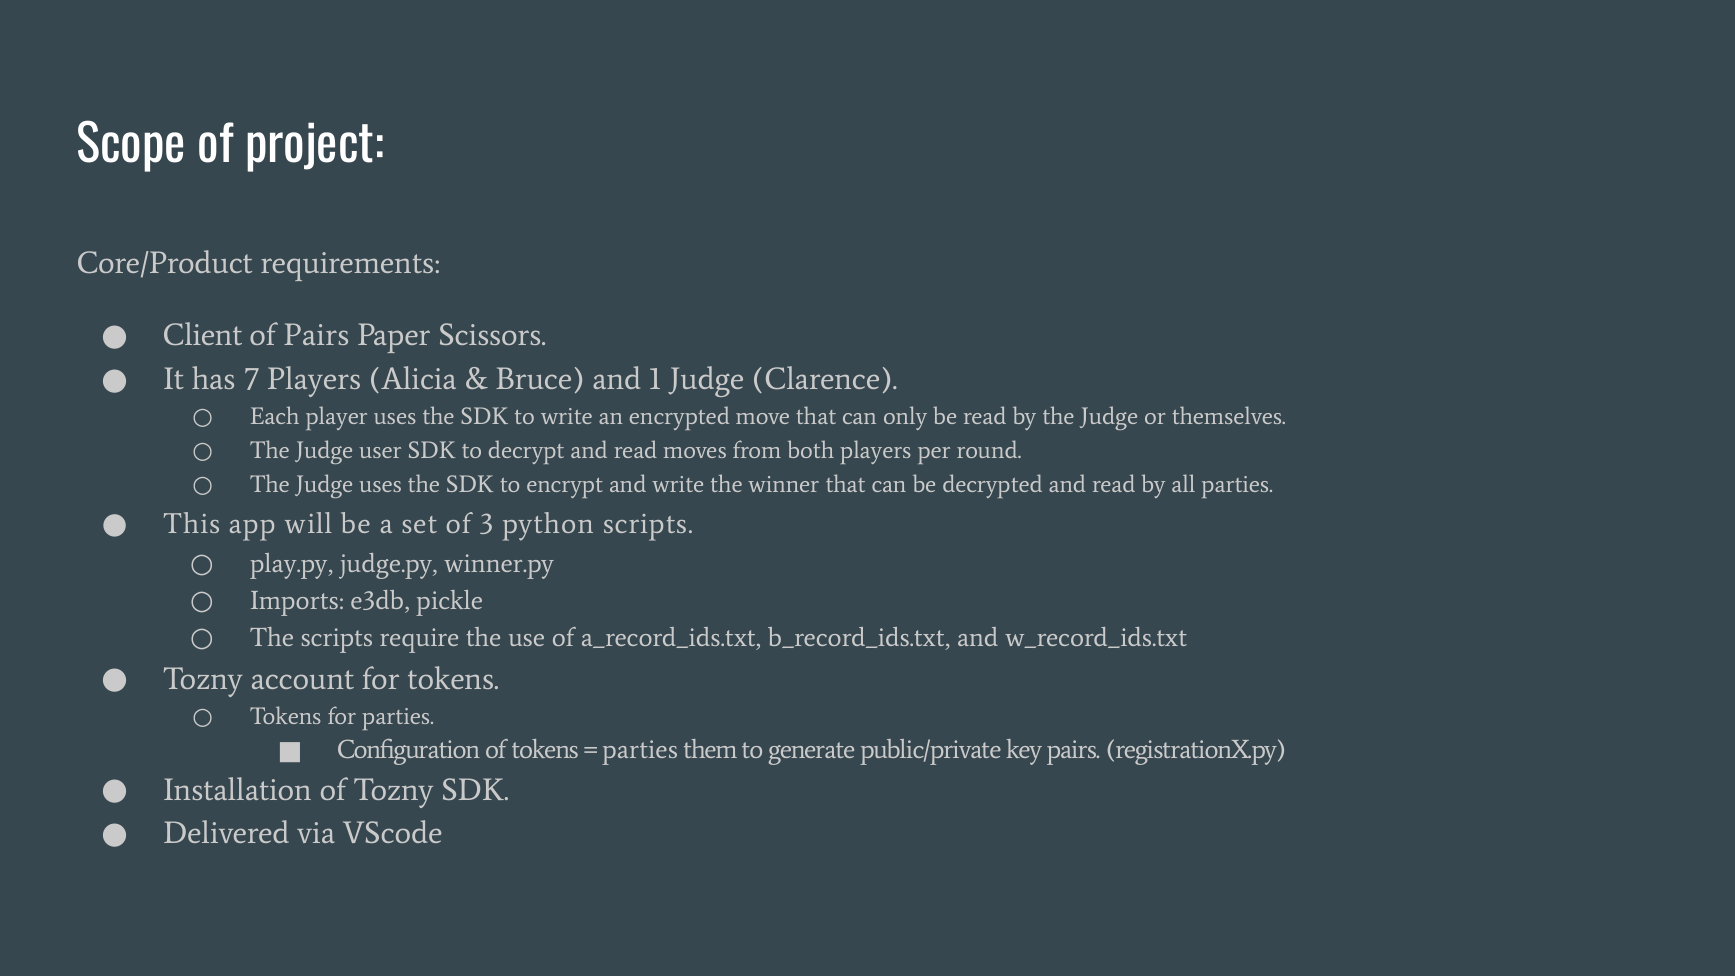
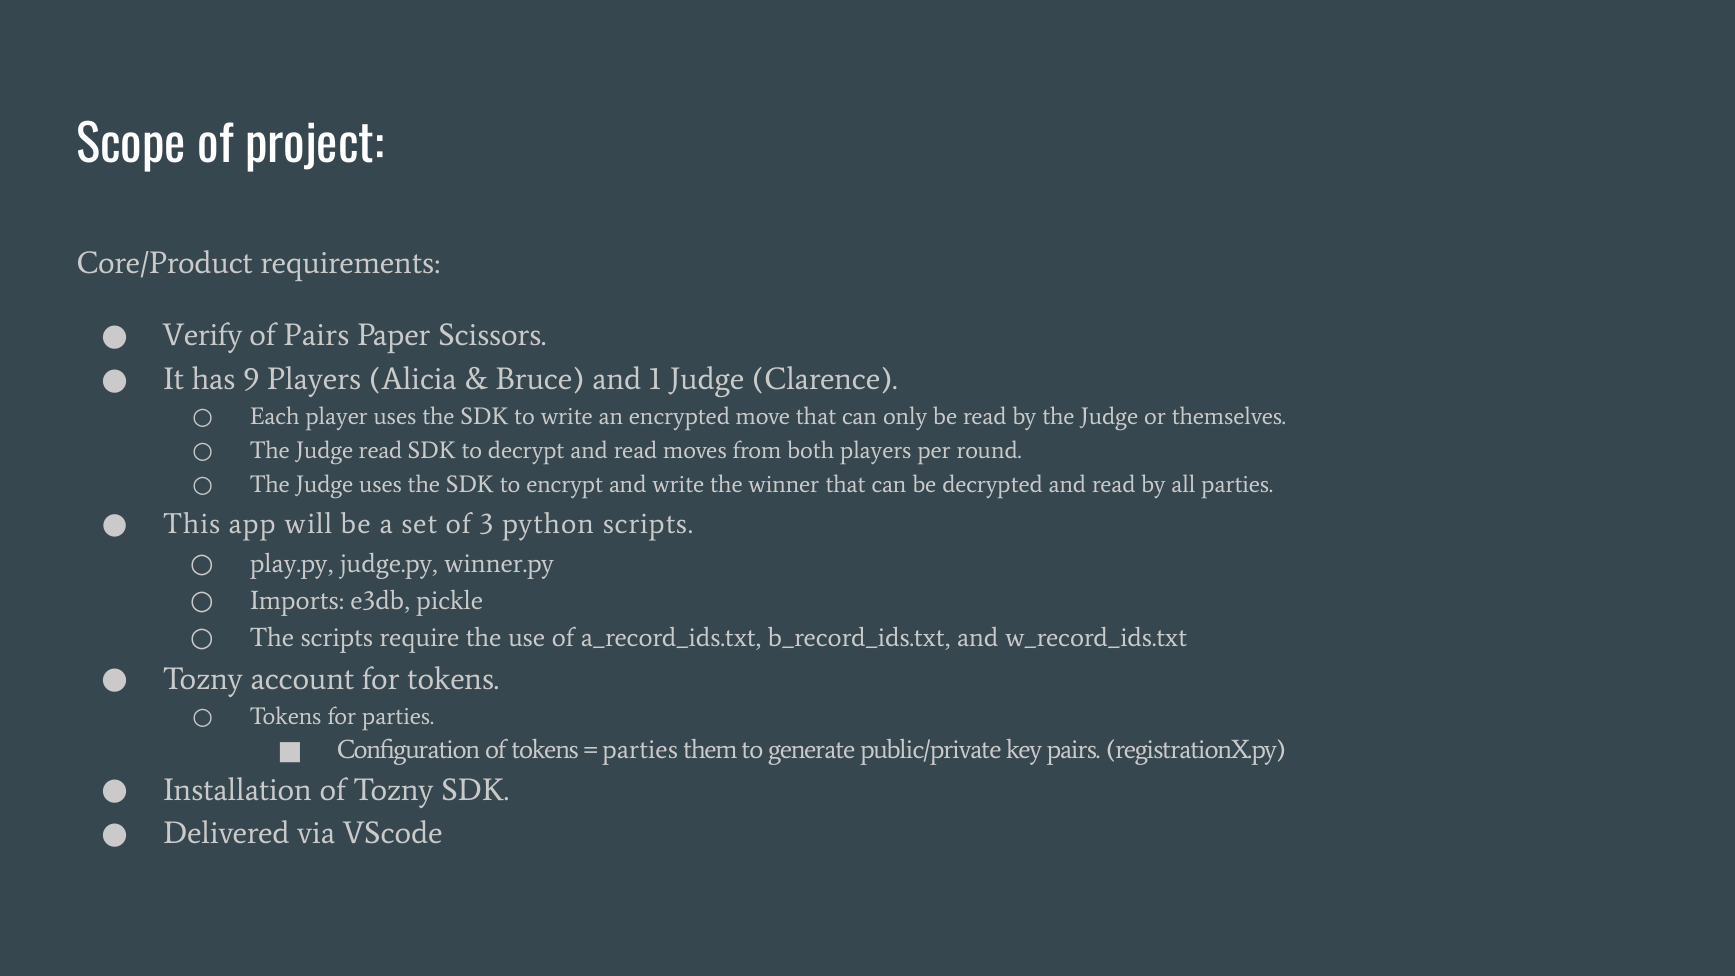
Client: Client -> Verify (203, 336)
7: 7 -> 9 (251, 379)
Judge user: user -> read (381, 450)
